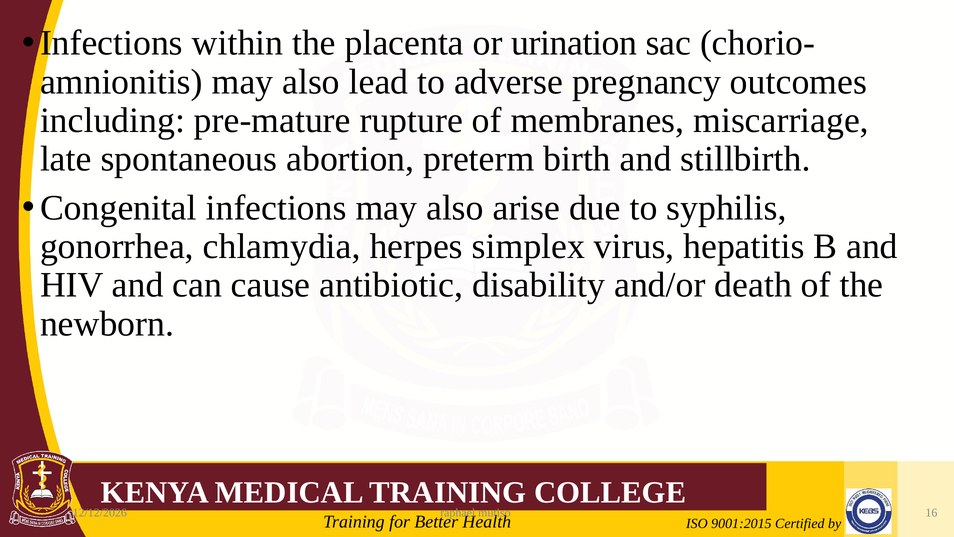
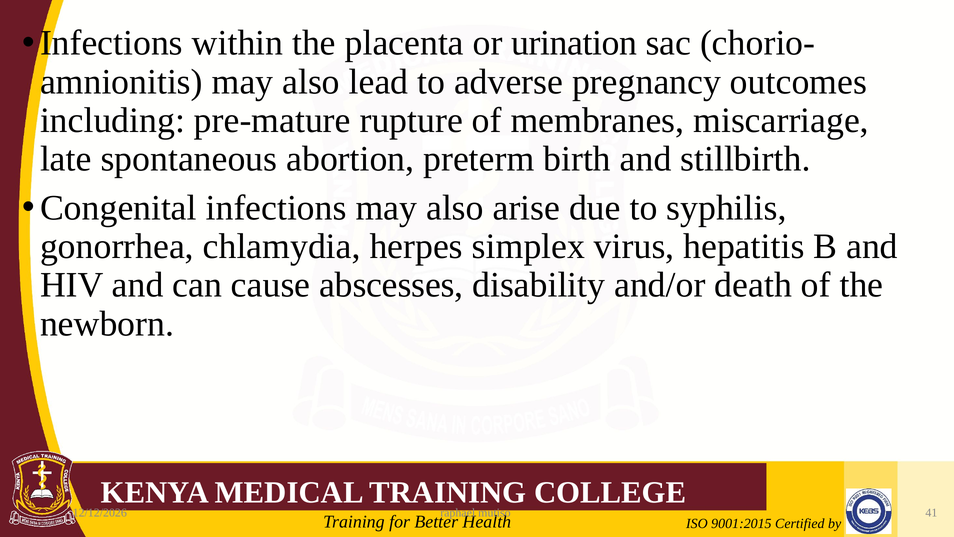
antibiotic: antibiotic -> abscesses (391, 285)
16: 16 -> 41 (931, 512)
